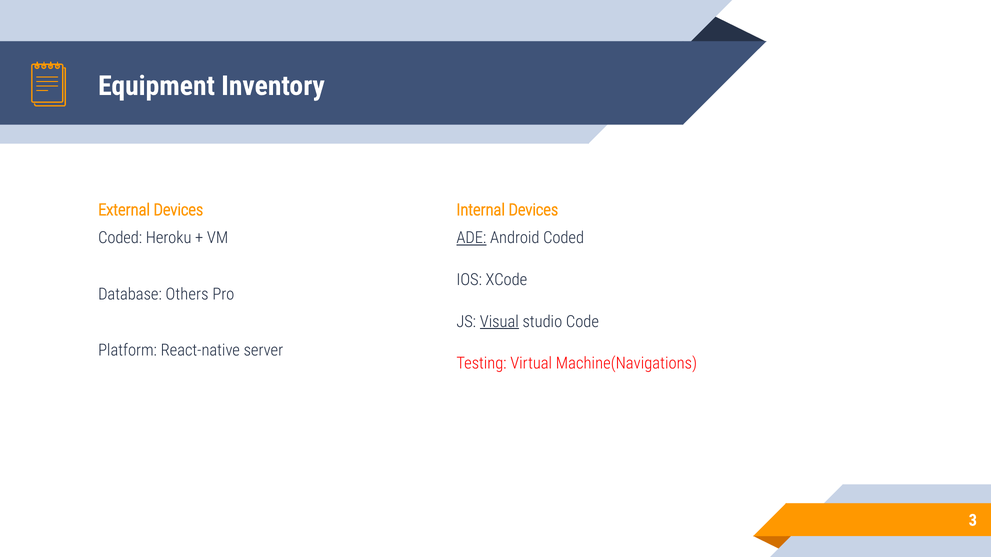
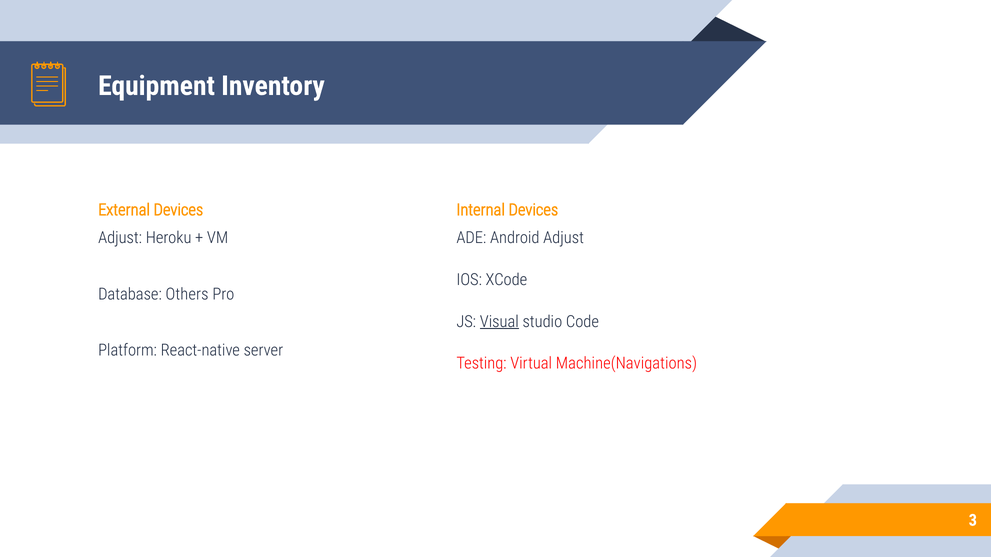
Coded: Coded -> Adjust (120, 238)
ADE underline: present -> none (471, 238)
Android Coded: Coded -> Adjust (564, 238)
